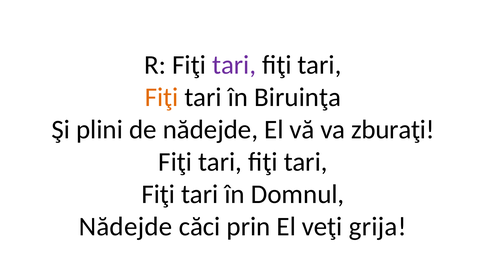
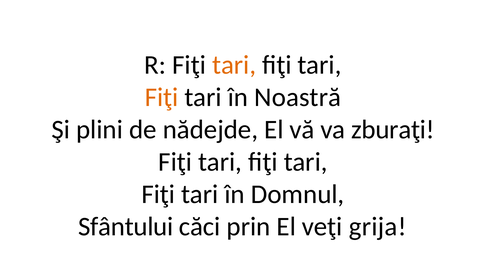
tari colour: purple -> orange (234, 65)
Biruinţa: Biruinţa -> Noastră (298, 97)
Nădejde: Nădejde -> Sfântului (126, 227)
